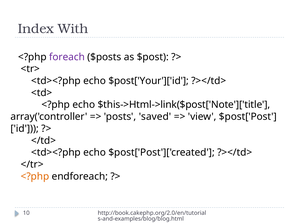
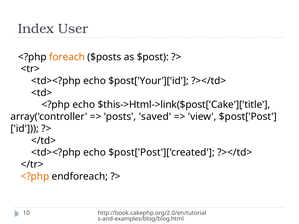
With: With -> User (73, 29)
foreach colour: purple -> orange (67, 57)
$this->Html->link($post['Note']['title: $this->Html->link($post['Note']['title -> $this->Html->link($post['Cake']['title (184, 105)
